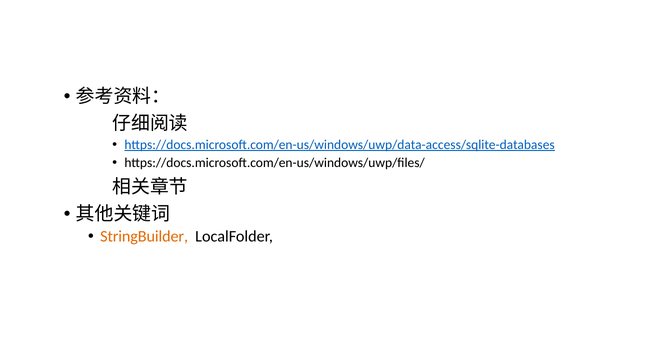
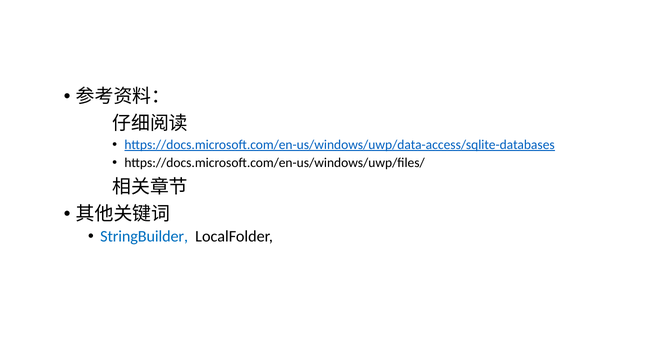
StringBuilder colour: orange -> blue (144, 236)
